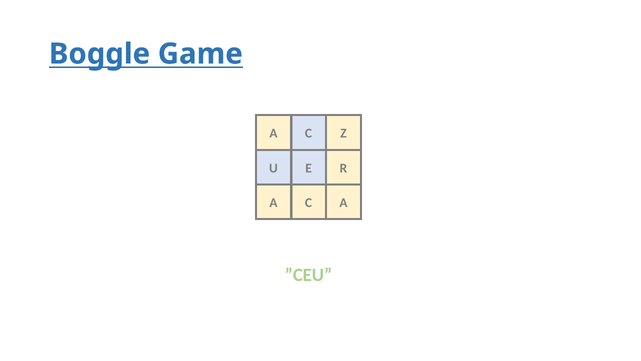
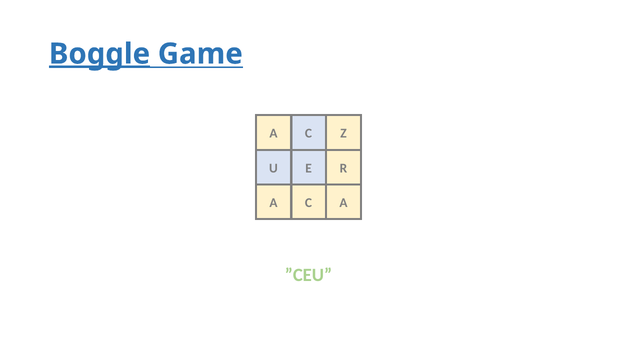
Boggle underline: none -> present (100, 54)
